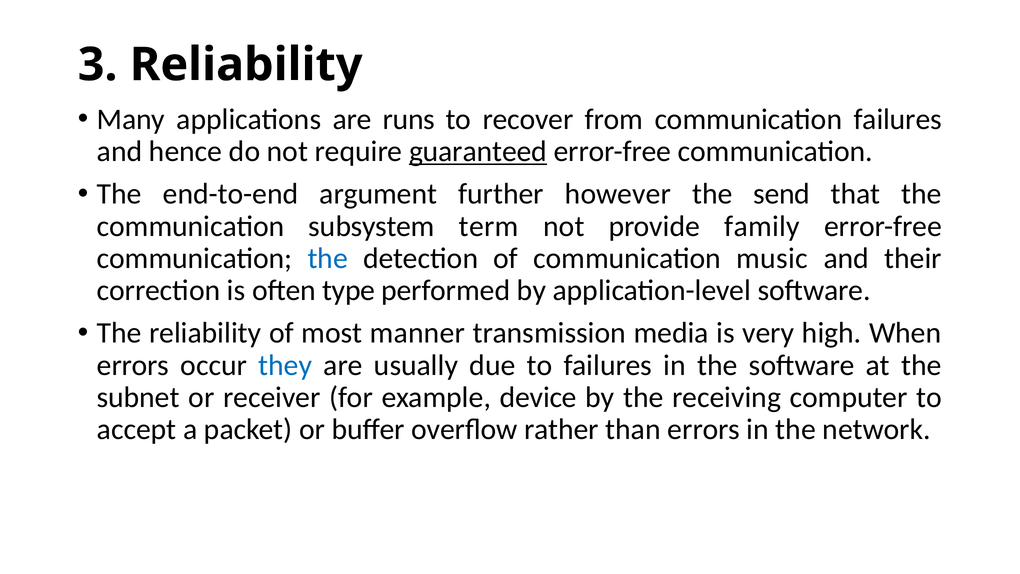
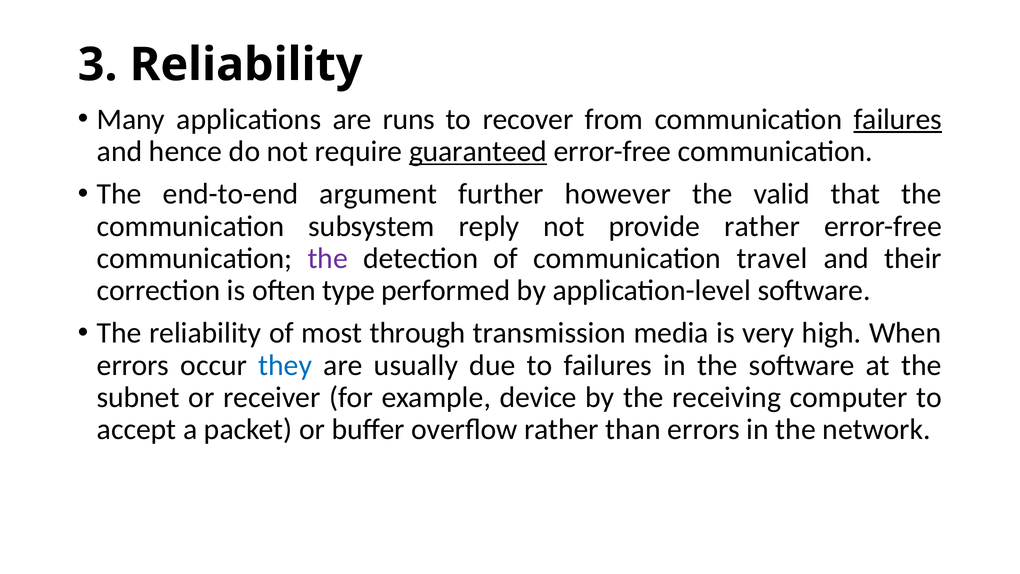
failures underline: none -> present (898, 119)
send: send -> valid (782, 194)
term: term -> reply (489, 226)
provide family: family -> rather (762, 226)
the colour: blue -> purple (328, 258)
music: music -> travel (772, 258)
manner: manner -> through (418, 333)
